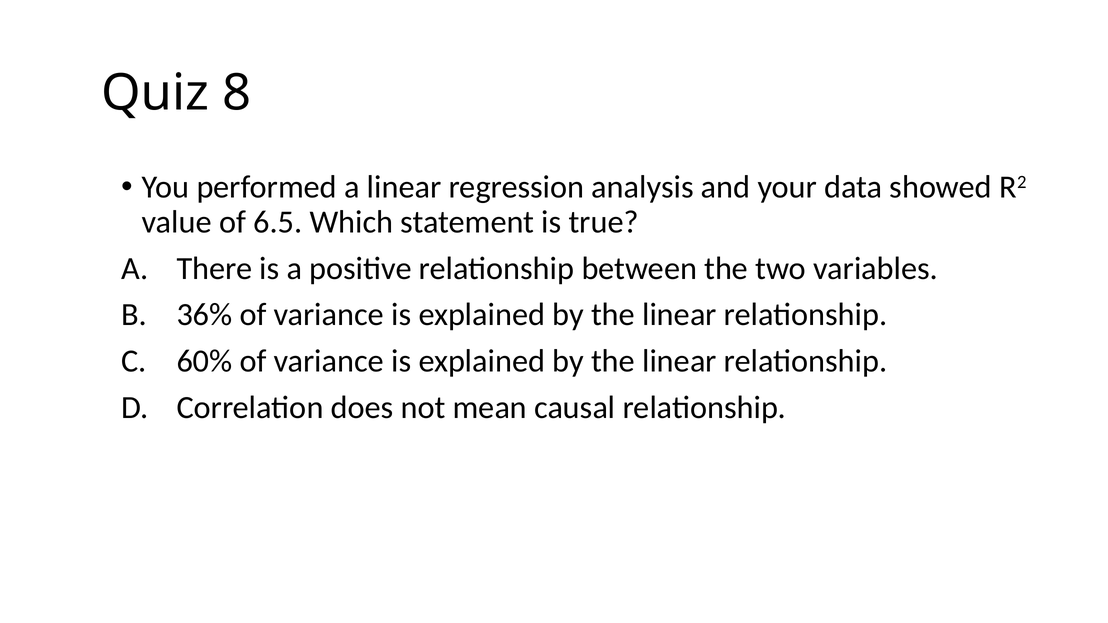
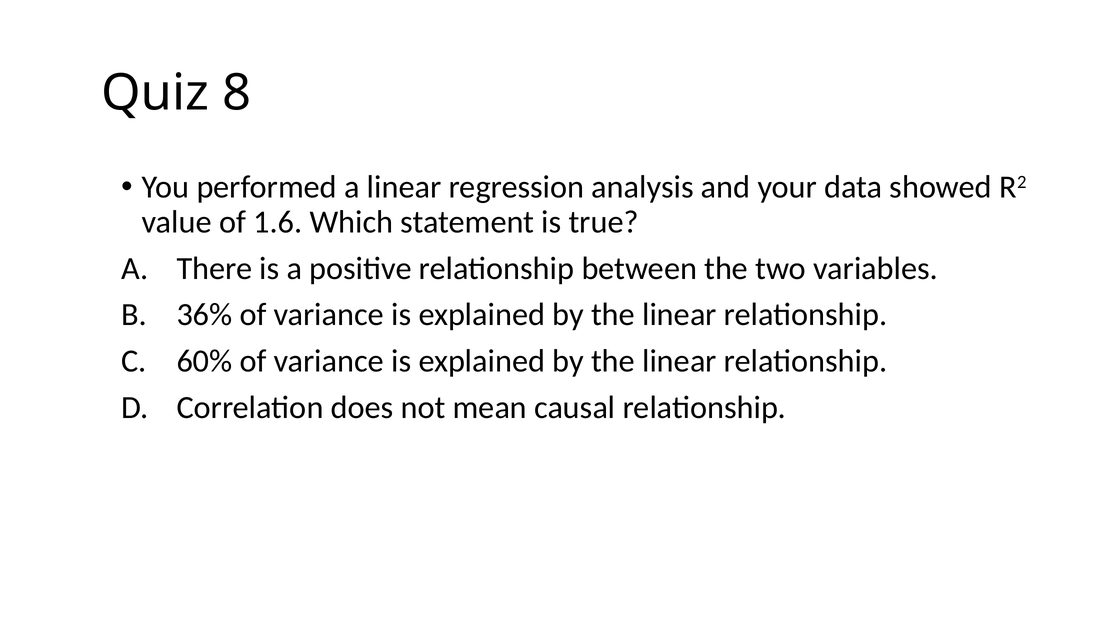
6.5: 6.5 -> 1.6 (278, 222)
